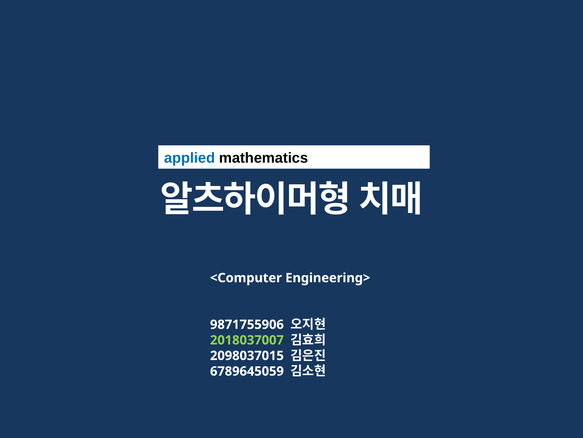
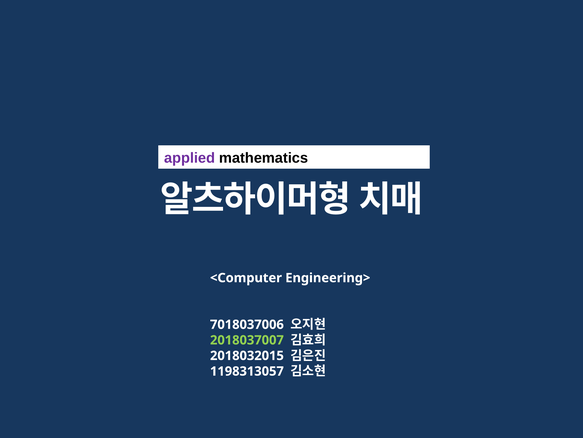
applied colour: blue -> purple (190, 158)
9871755906: 9871755906 -> 7018037006 (247, 324)
2098037015: 2098037015 -> 2018032015 (247, 355)
6789645059: 6789645059 -> 1198313057 (247, 371)
